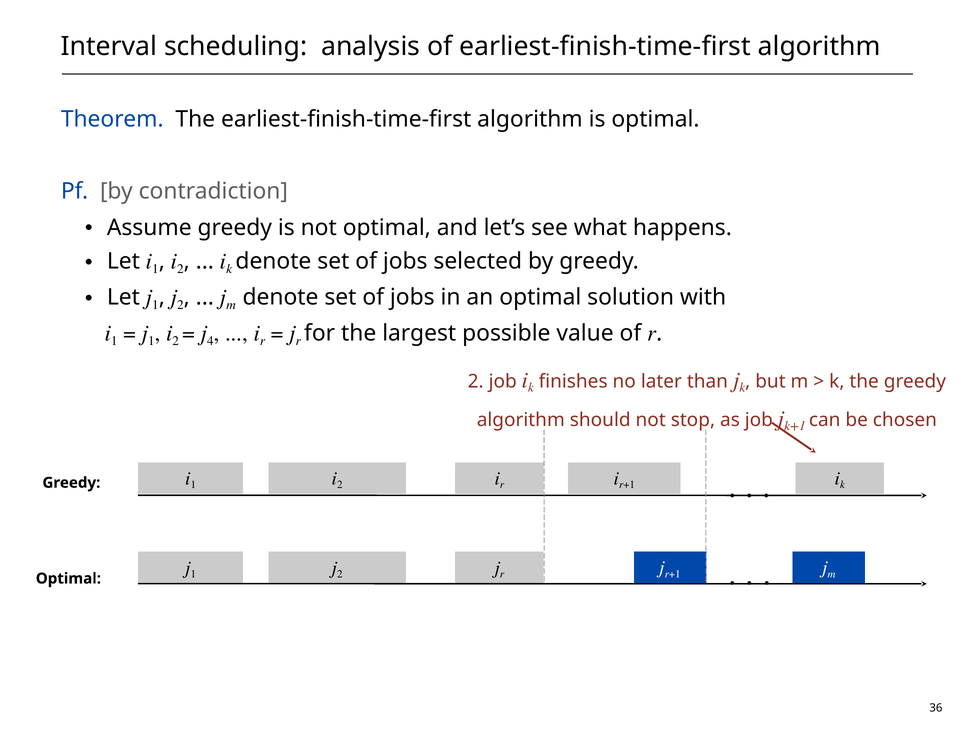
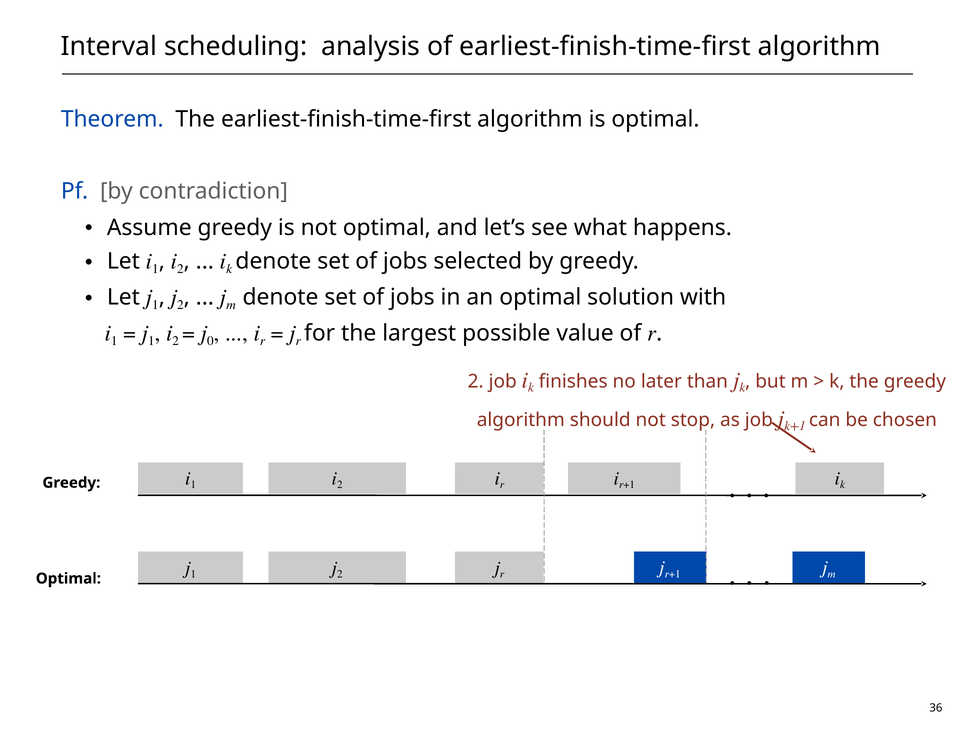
4: 4 -> 0 (210, 341)
